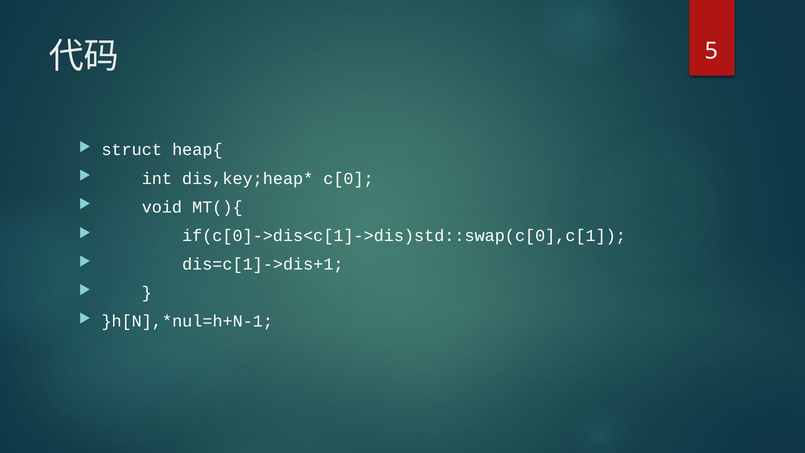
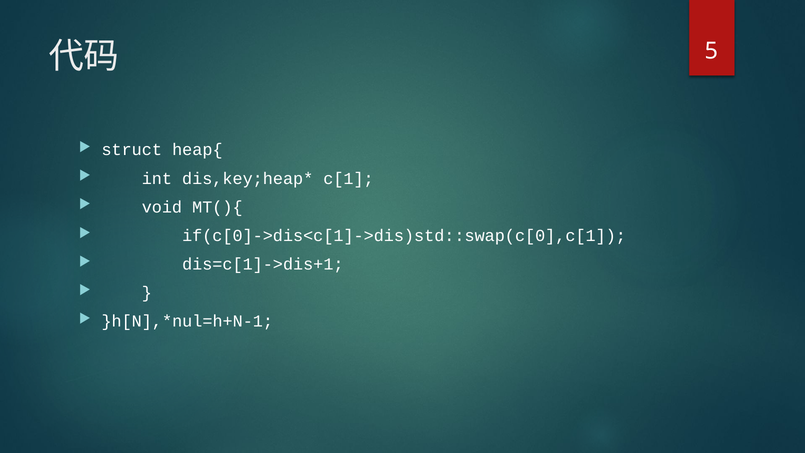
c[0: c[0 -> c[1 (348, 178)
